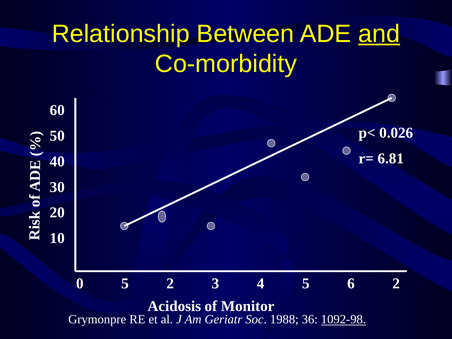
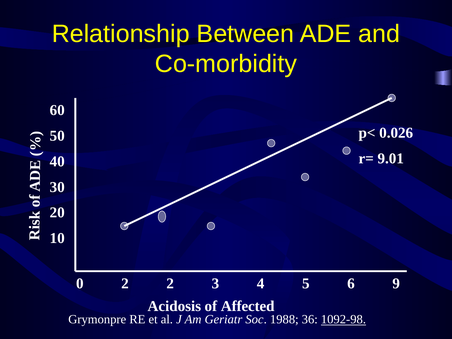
and underline: present -> none (379, 34)
6.81: 6.81 -> 9.01 (391, 158)
0 5: 5 -> 2 (125, 284)
6 2: 2 -> 9 (396, 284)
Monitor: Monitor -> Affected (248, 306)
